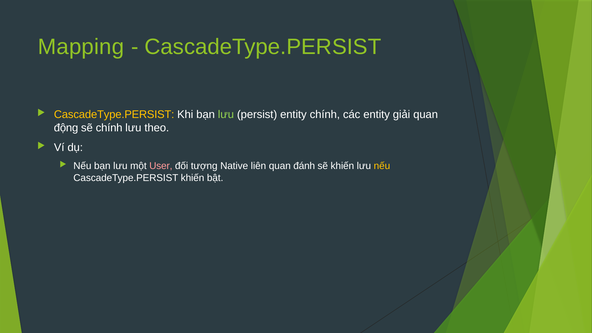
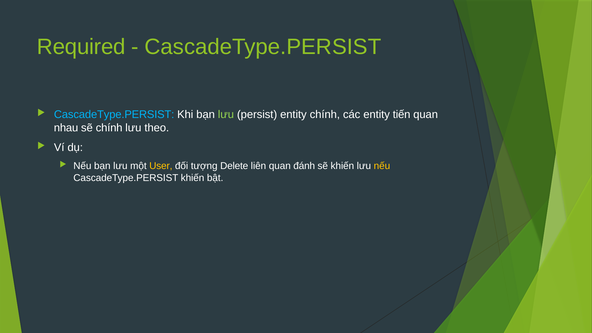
Mapping: Mapping -> Required (81, 47)
CascadeType.PERSIST colour: yellow -> light blue (114, 115)
giải: giải -> tiến (402, 115)
động: động -> nhau (66, 128)
User colour: pink -> yellow (161, 166)
Native: Native -> Delete (234, 166)
